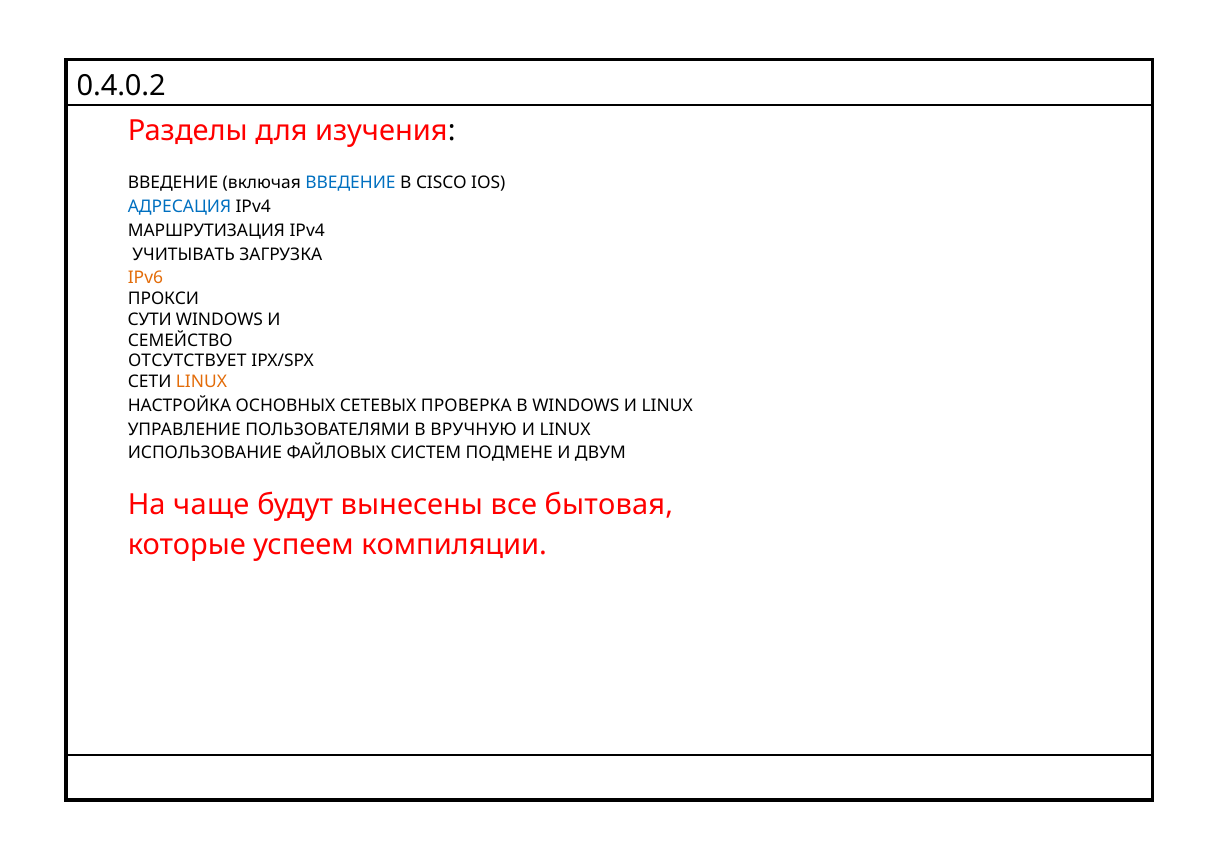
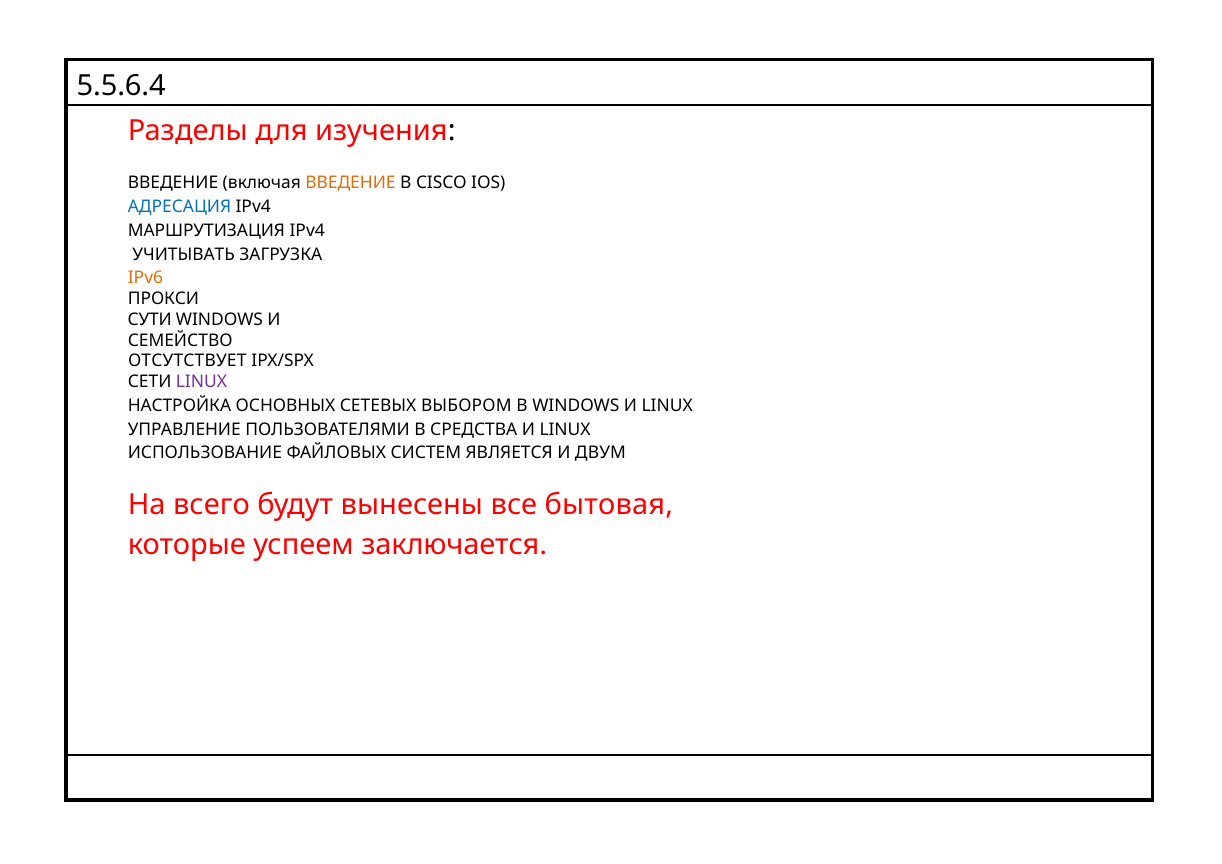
0.4.0.2: 0.4.0.2 -> 5.5.6.4 (121, 86)
ВВЕДЕНИЕ colour: blue -> orange (350, 183)
LINUX colour: orange -> purple (201, 382)
ПРОВЕРКА: ПРОВЕРКА -> ВЫБОРОМ (466, 406)
ВРУЧНУЮ: ВРУЧНУЮ -> СРЕДСТВА (474, 429)
ПОДМЕНЕ: ПОДМЕНЕ -> ЯВЛЯЕТСЯ (509, 453)
чаще: чаще -> всего (211, 505)
компиляции: компиляции -> заключается (454, 545)
